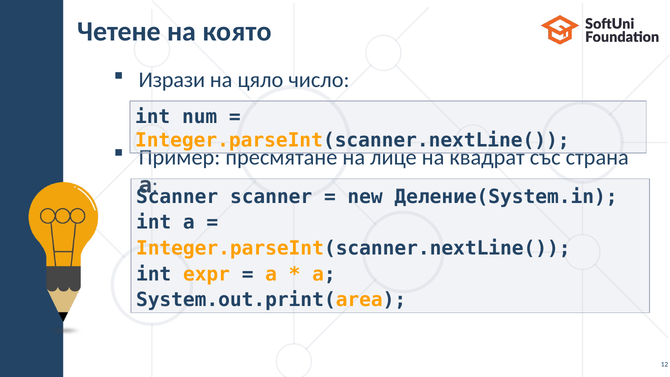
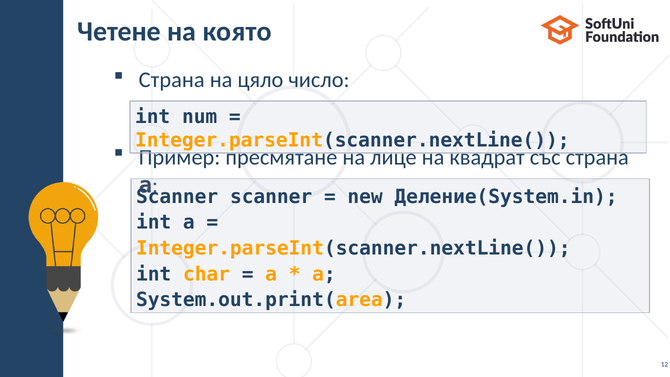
Изрази: Изрази -> Страна (172, 80)
expr: expr -> char (207, 274)
